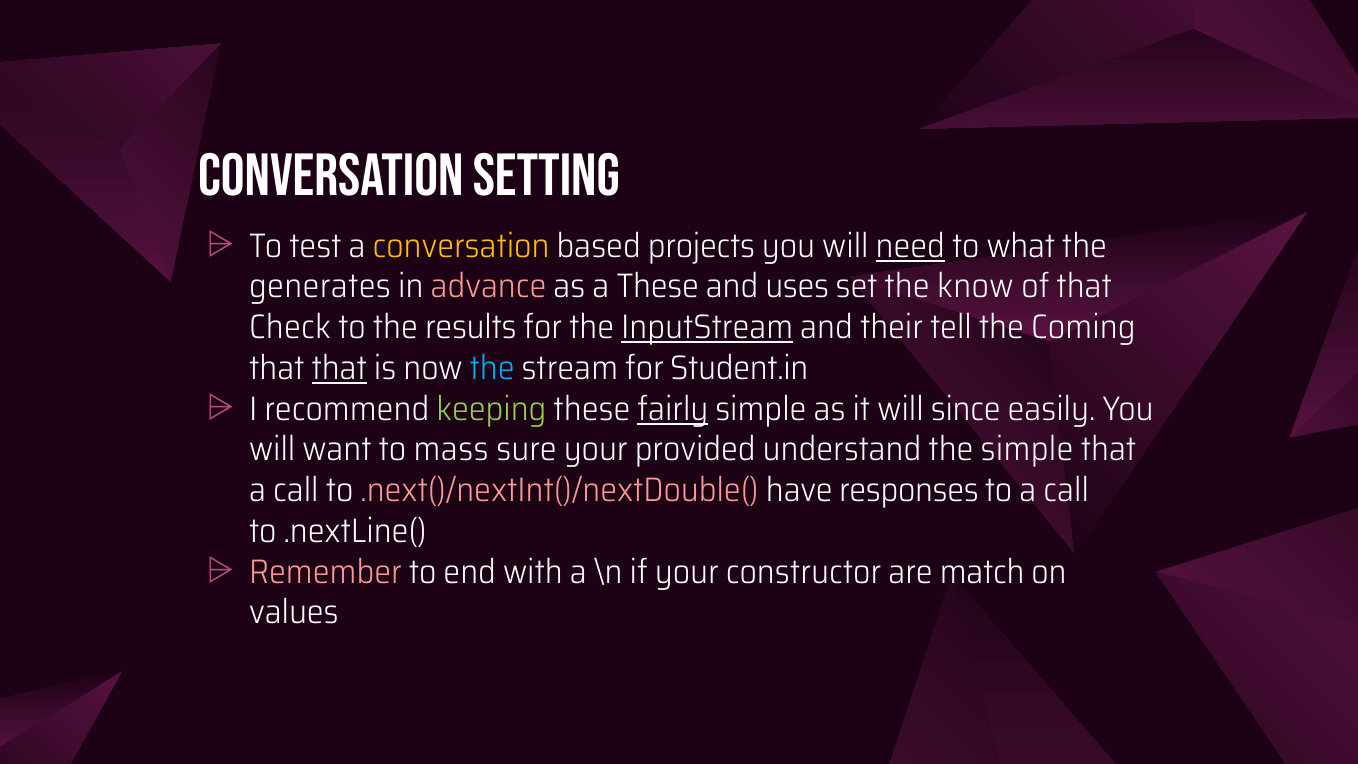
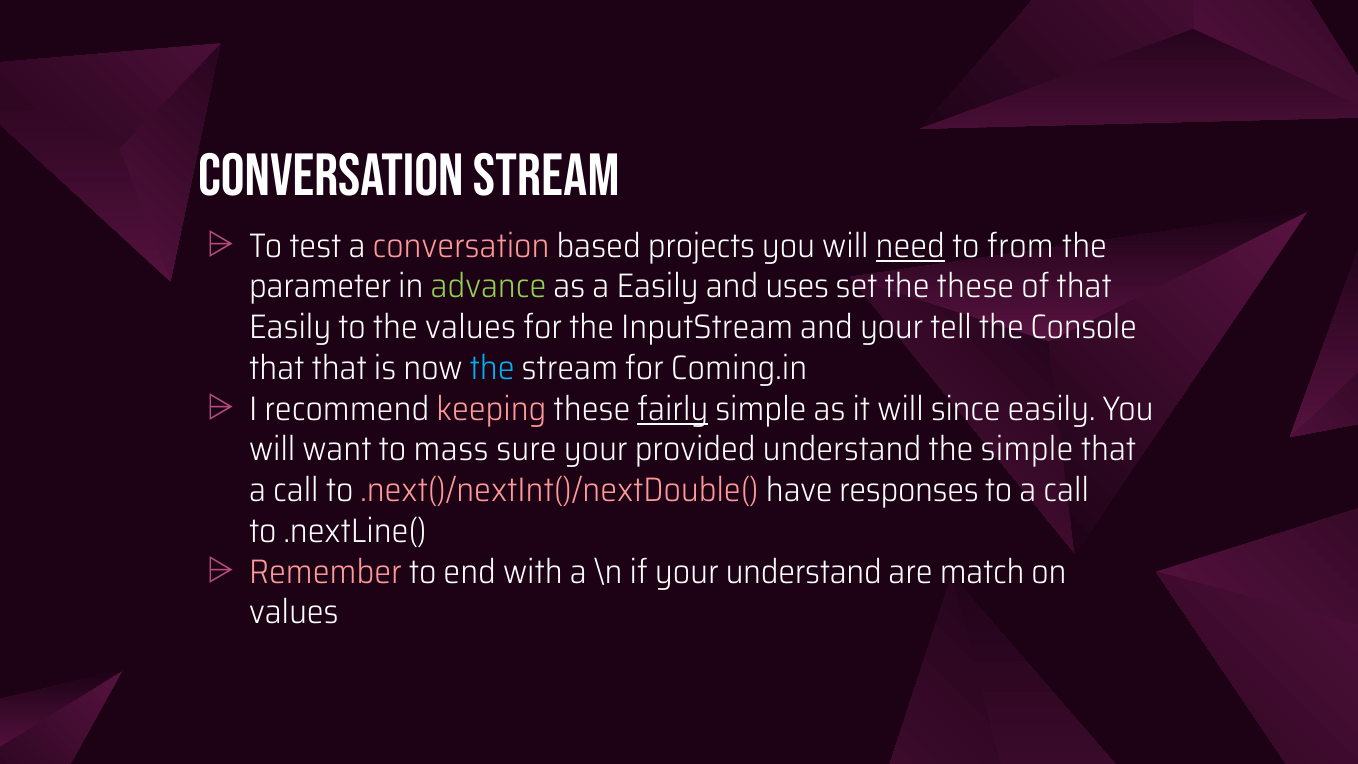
Conversation Setting: Setting -> Stream (546, 175)
conversation colour: yellow -> pink (461, 246)
what: what -> from (1021, 246)
generates: generates -> parameter (320, 287)
advance colour: pink -> light green (489, 287)
a These: These -> Easily (658, 287)
the know: know -> these (975, 287)
Check: Check -> Easily (290, 327)
the results: results -> values (471, 327)
InputStream underline: present -> none (707, 327)
and their: their -> your (892, 327)
Coming: Coming -> Console (1084, 327)
that underline: present -> none (339, 368)
Student.in: Student.in -> Coming.in (739, 368)
keeping colour: light green -> pink (491, 409)
your constructor: constructor -> understand (804, 572)
